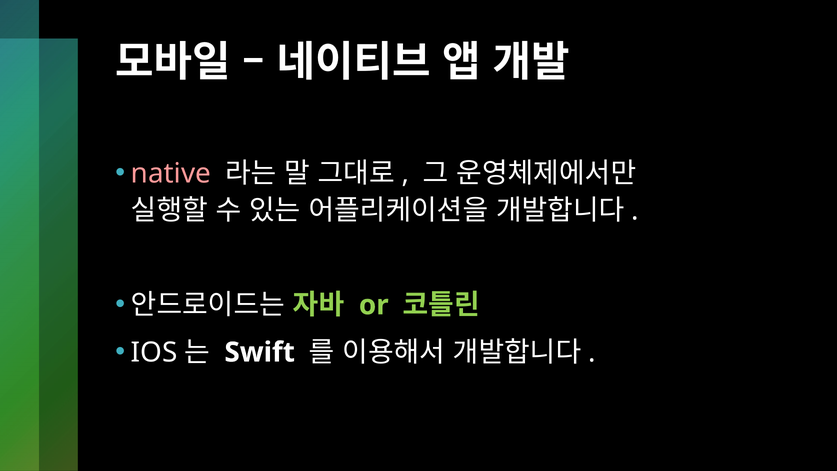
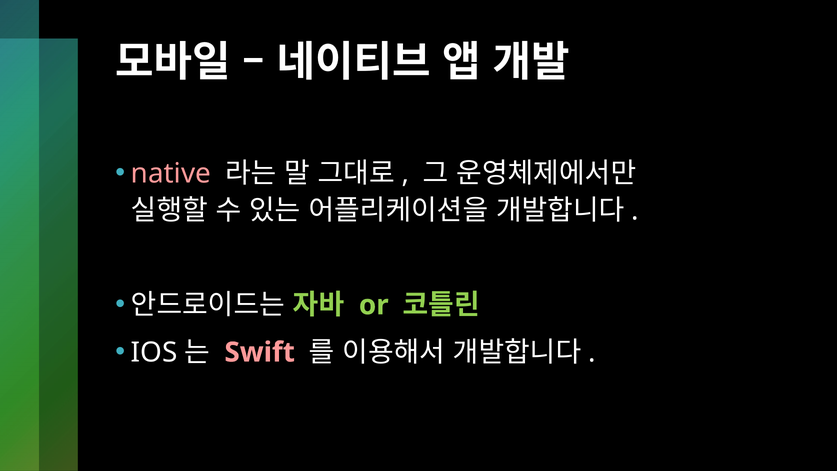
Swift colour: white -> pink (260, 352)
